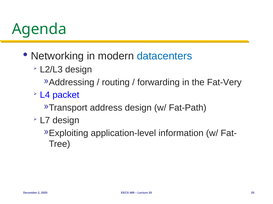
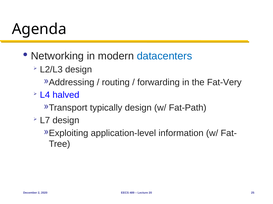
Agenda colour: green -> black (39, 29)
packet: packet -> halved (66, 95)
address: address -> typically (106, 108)
